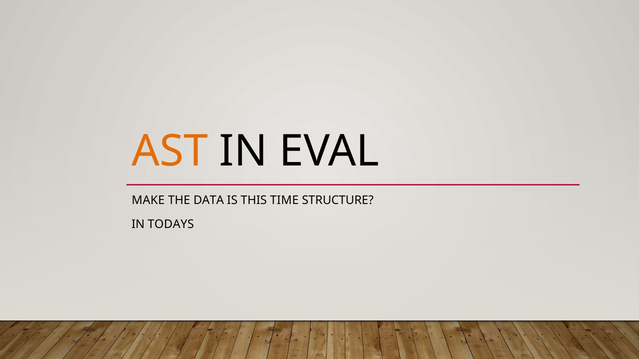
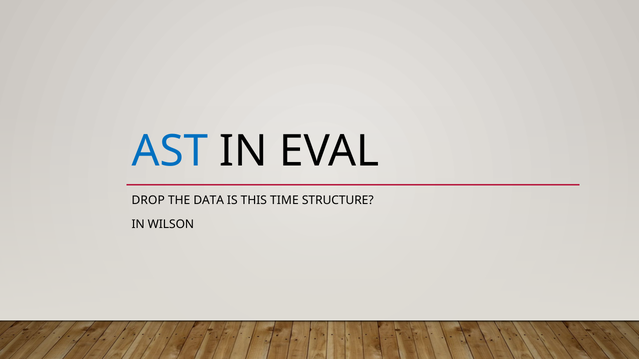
AST colour: orange -> blue (170, 151)
MAKE: MAKE -> DROP (148, 201)
TODAYS: TODAYS -> WILSON (171, 225)
